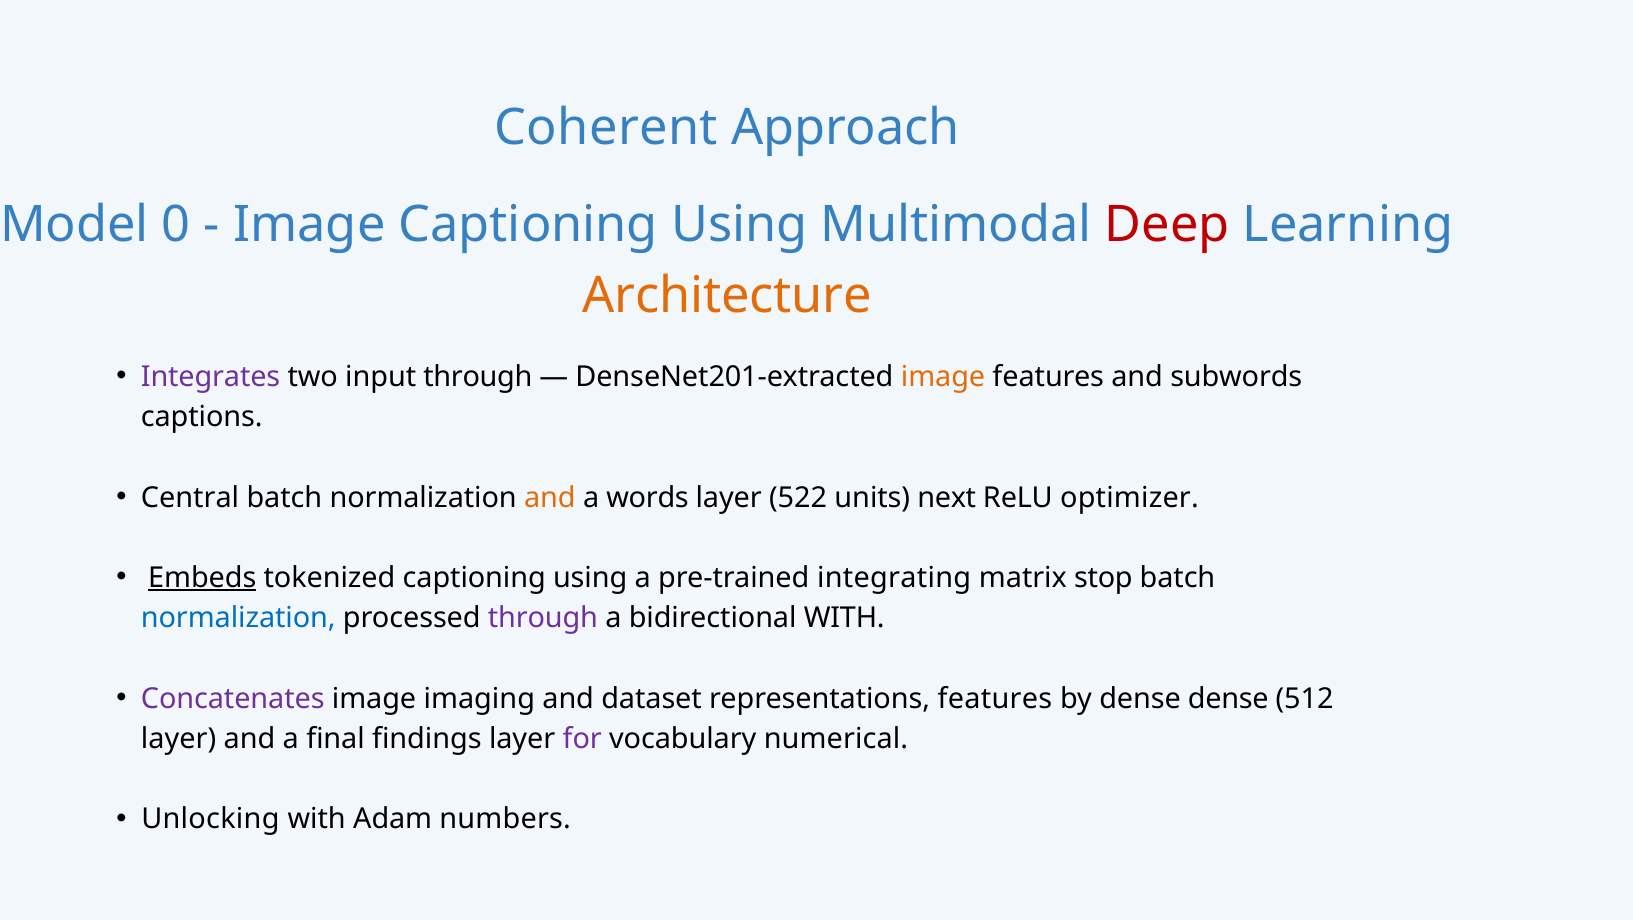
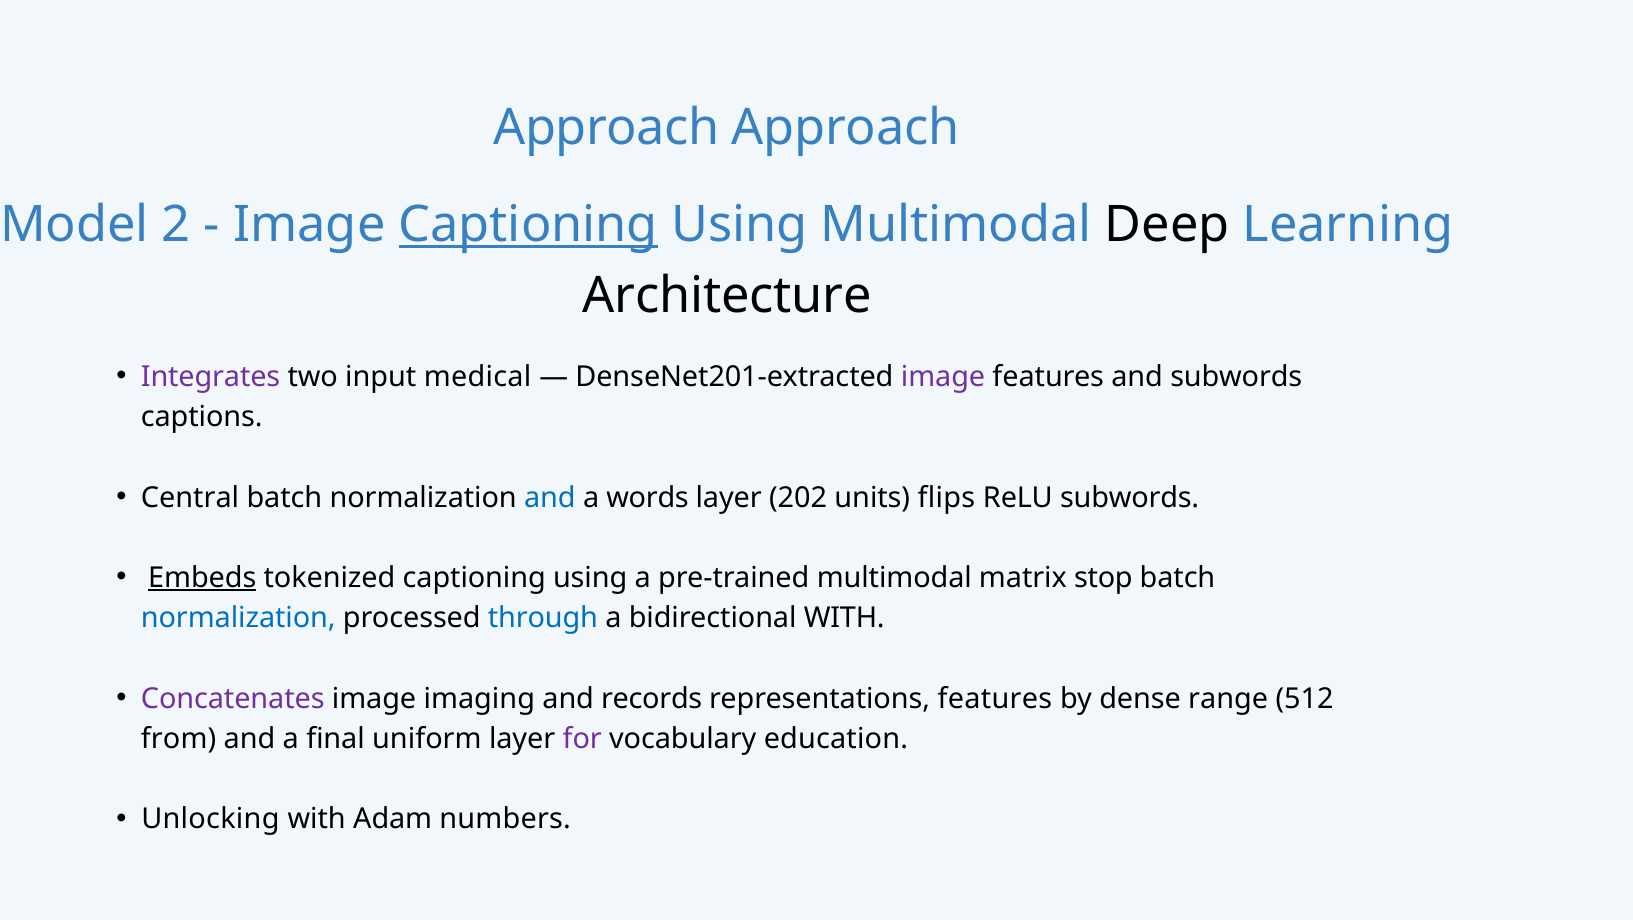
Coherent: Coherent -> Approach (607, 128)
0: 0 -> 2 (176, 225)
Captioning underline: none -> present (528, 225)
Deep colour: red -> black (1167, 225)
Architecture colour: orange -> black (727, 296)
input through: through -> medical (478, 377)
image colour: orange -> purple (943, 377)
and colour: orange -> blue (550, 498)
522: 522 -> 202 (798, 498)
next: next -> flips (946, 498)
ReLU optimizer: optimizer -> subwords (1130, 498)
pre-trained integrating: integrating -> multimodal (894, 578)
through colour: purple -> blue (543, 618)
dataset: dataset -> records (652, 699)
dense dense: dense -> range (1228, 699)
layer: layer -> from (179, 739)
findings: findings -> uniform (427, 739)
numerical: numerical -> education (836, 739)
